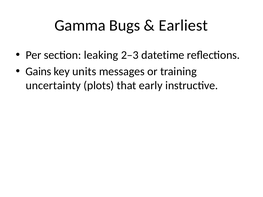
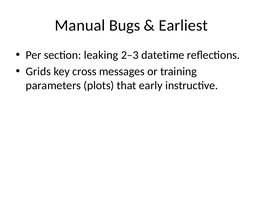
Gamma: Gamma -> Manual (80, 25)
Gains: Gains -> Grids (38, 72)
units: units -> cross (84, 72)
uncertainty: uncertainty -> parameters (53, 86)
